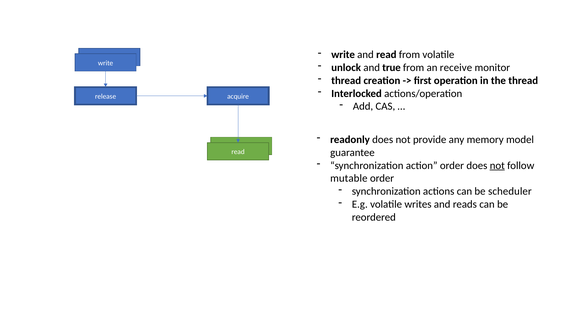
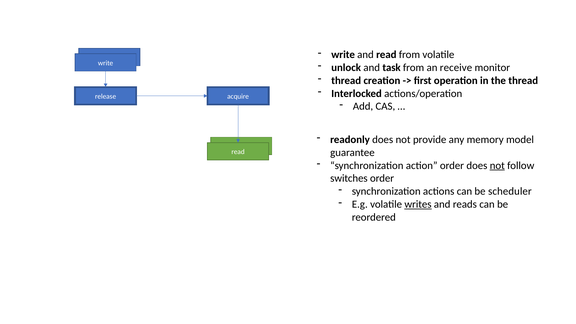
true: true -> task (392, 68)
mutable: mutable -> switches (349, 178)
writes underline: none -> present (418, 204)
